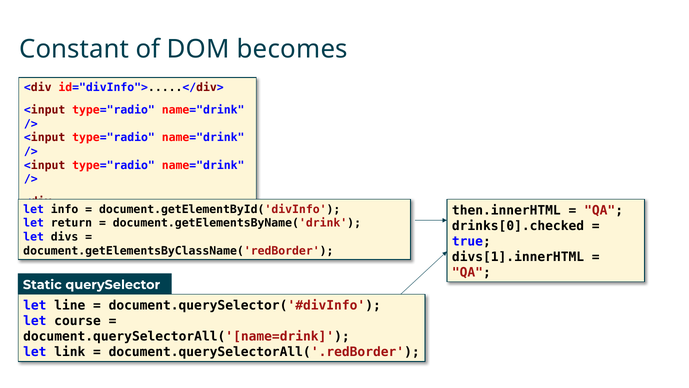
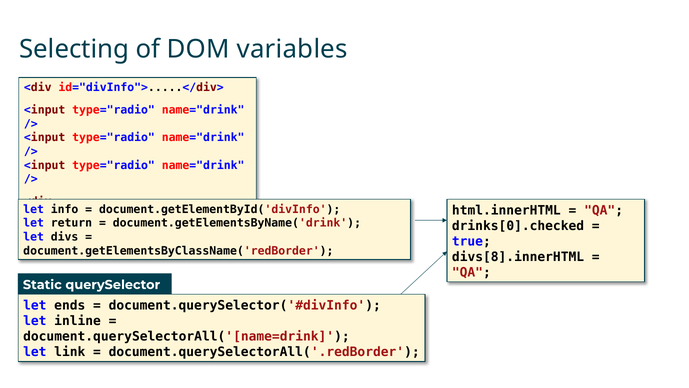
Constant: Constant -> Selecting (74, 49)
becomes: becomes -> variables (292, 49)
then.innerHTML: then.innerHTML -> html.innerHTML (506, 210)
divs[1].innerHTML: divs[1].innerHTML -> divs[8].innerHTML (518, 257)
line: line -> ends (70, 305)
course: course -> inline (78, 321)
